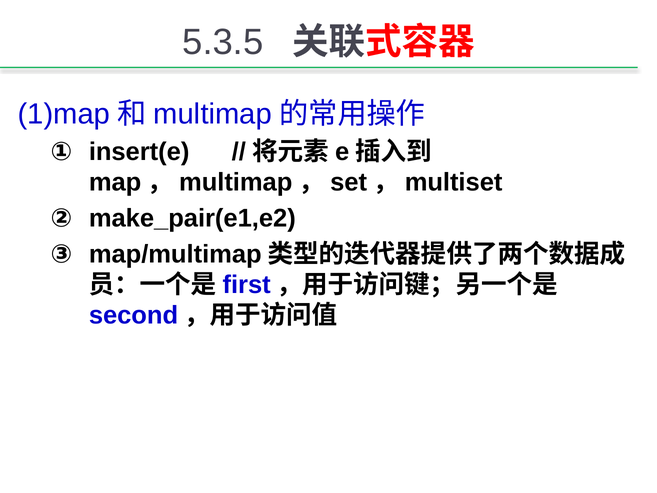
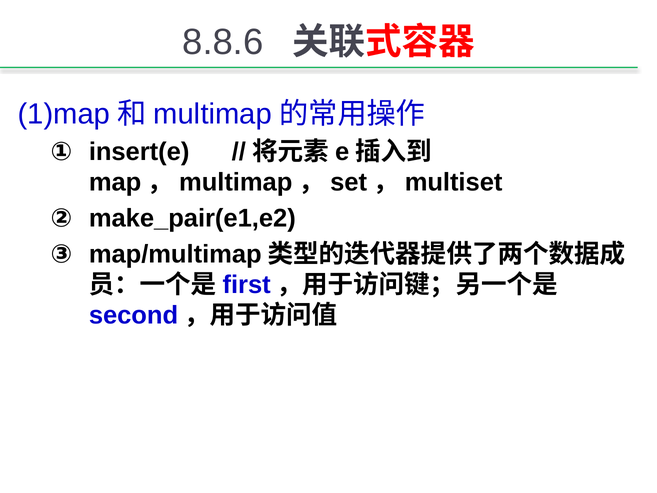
5.3.5: 5.3.5 -> 8.8.6 (223, 42)
